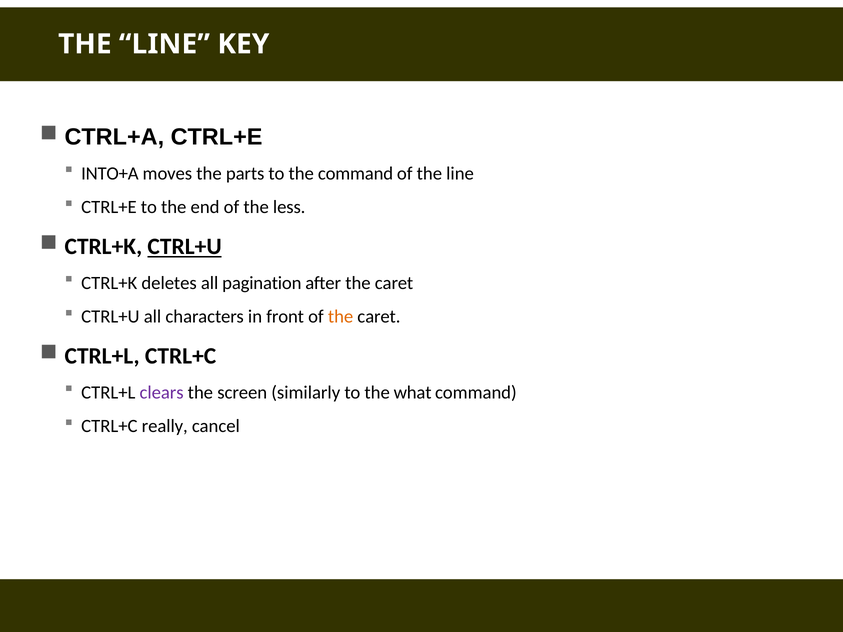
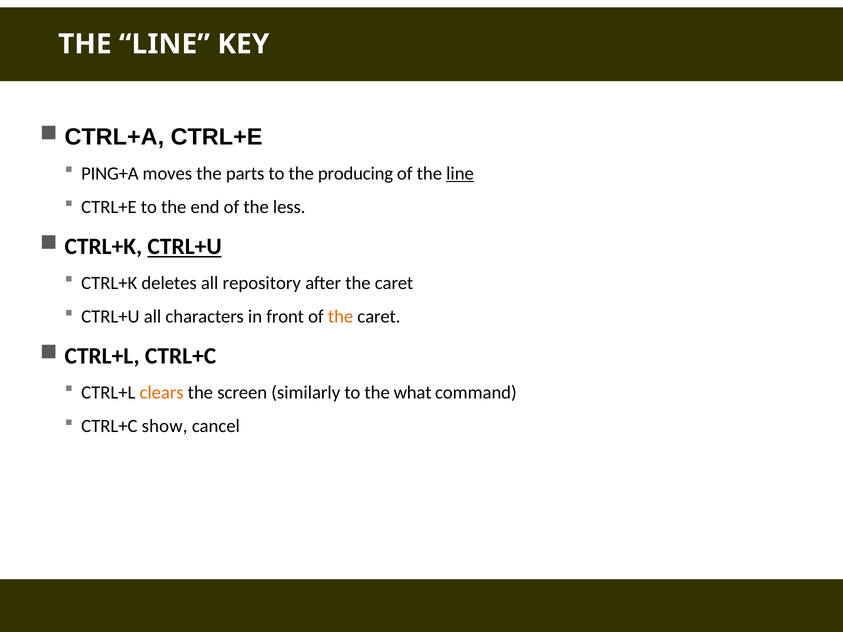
INTO+A: INTO+A -> PING+A (110, 173)
the command: command -> producing (356, 173)
line underline: none -> present (460, 173)
pagination: pagination -> repository (262, 283)
clears colour: purple -> orange (162, 392)
really: really -> show (165, 426)
